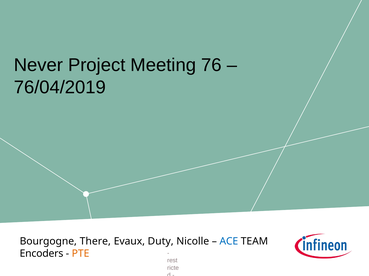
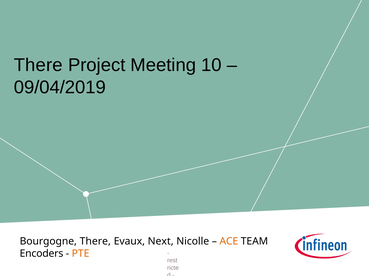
Never: Never -> There (38, 65)
76: 76 -> 10 (211, 65)
76/04/2019: 76/04/2019 -> 09/04/2019 (60, 87)
Duty: Duty -> Next (161, 242)
ACE colour: blue -> orange (229, 242)
